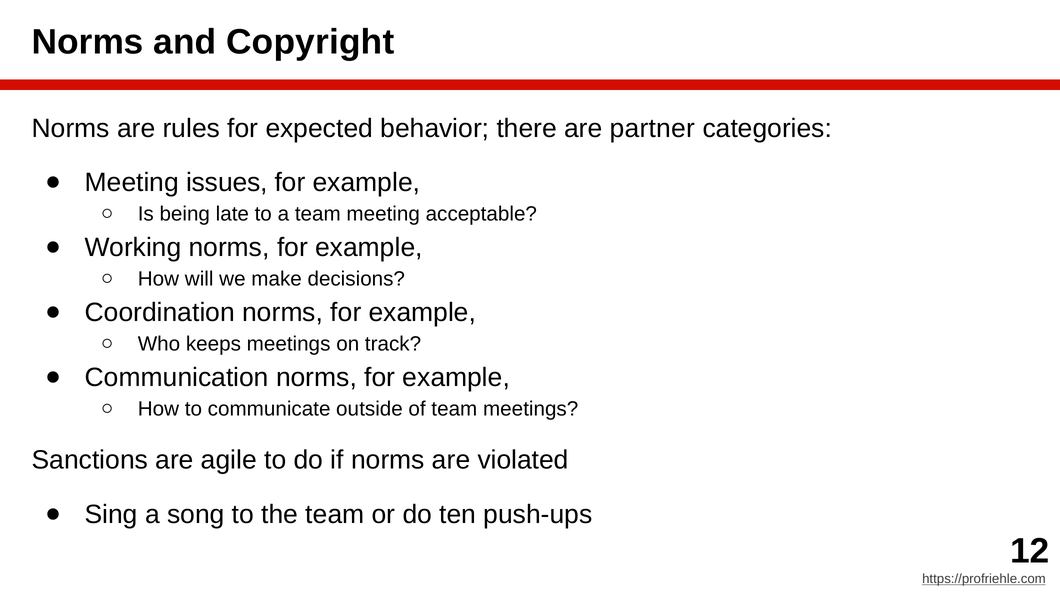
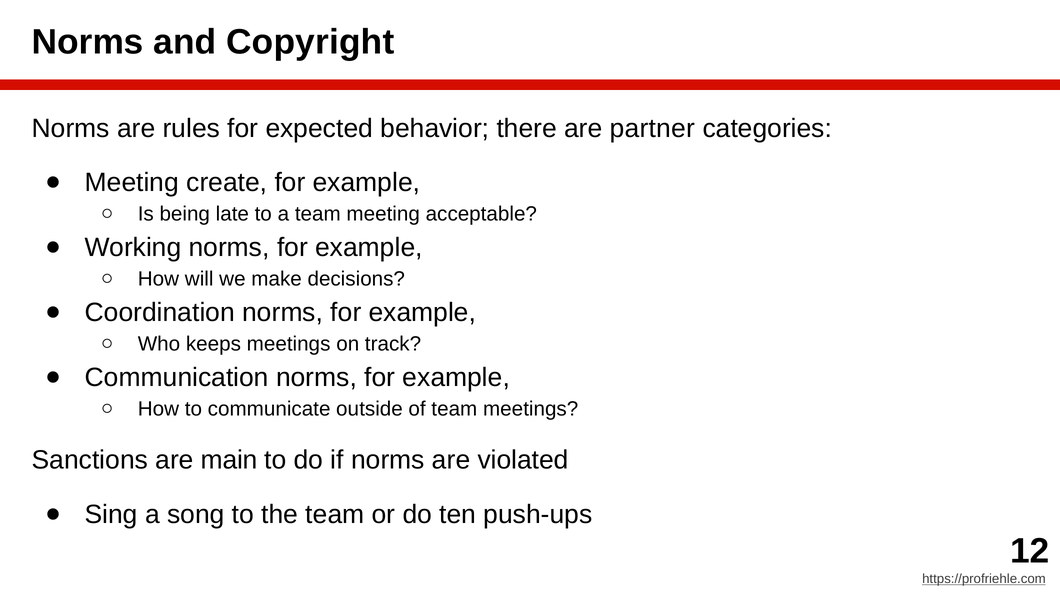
issues: issues -> create (227, 183)
agile: agile -> main (229, 460)
